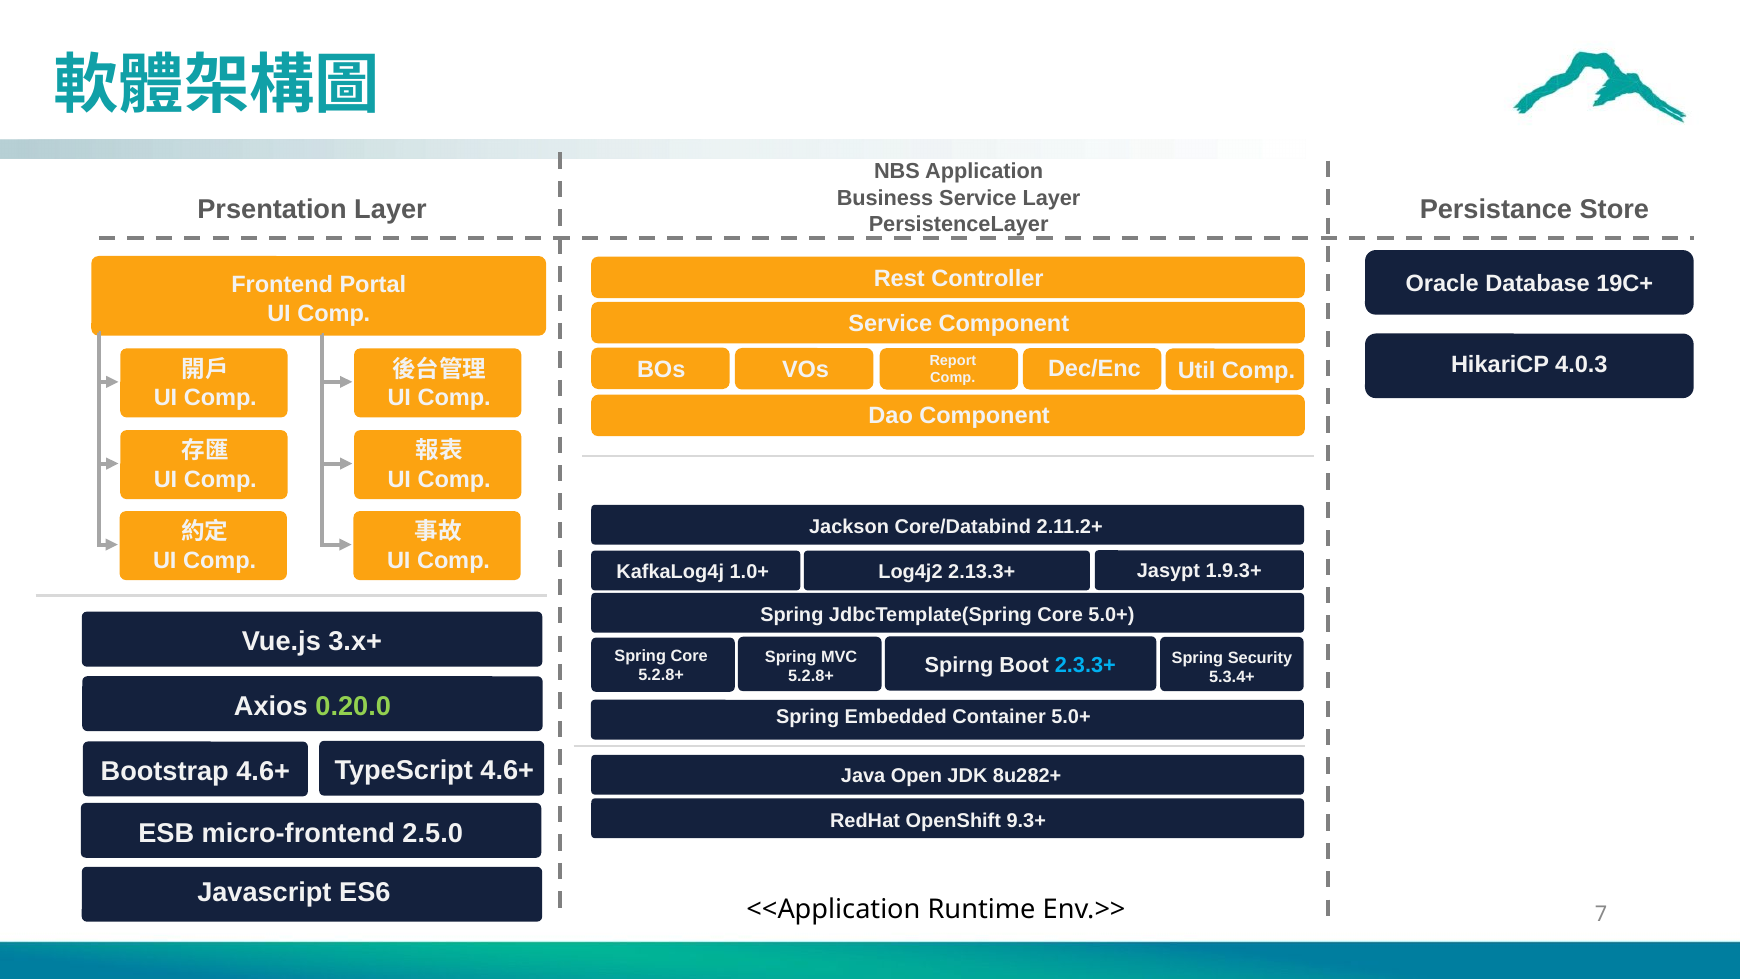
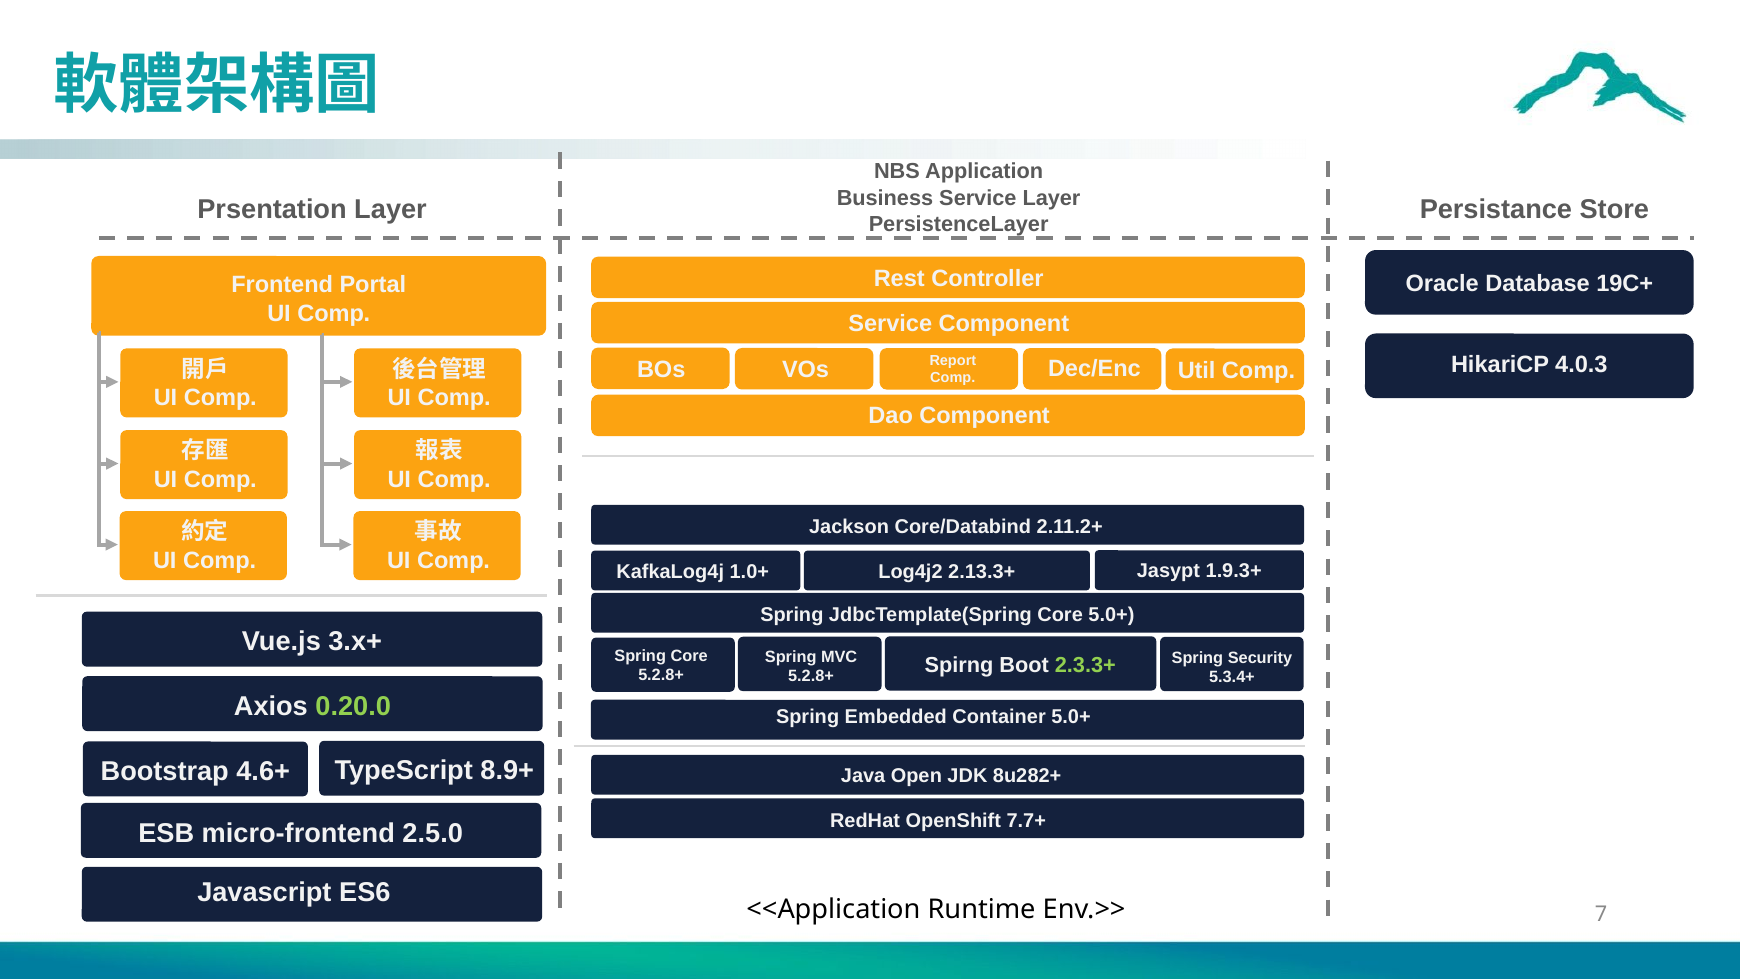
2.3.3+ colour: light blue -> light green (1085, 665)
TypeScript 4.6+: 4.6+ -> 8.9+ (507, 770)
9.3+: 9.3+ -> 7.7+ (1026, 820)
